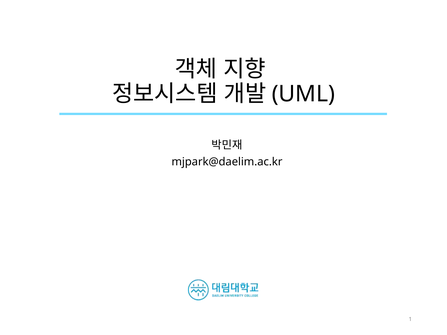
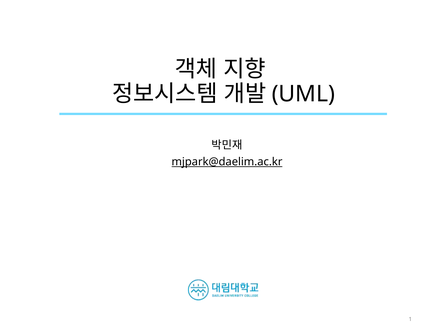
mjpark@daelim.ac.kr underline: none -> present (227, 162)
